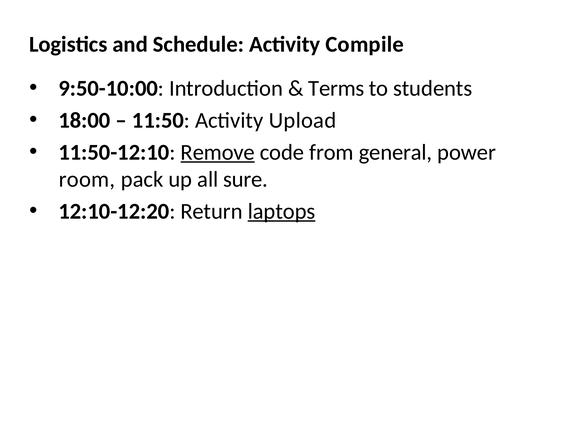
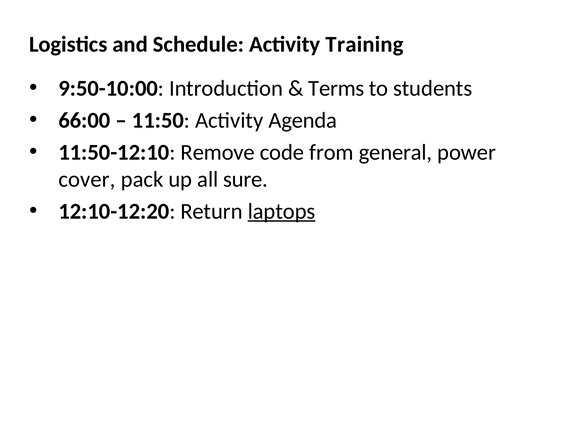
Compile: Compile -> Training (365, 45)
18:00: 18:00 -> 66:00 (84, 120)
Upload: Upload -> Agenda (303, 120)
Remove underline: present -> none (218, 152)
room: room -> cover (87, 180)
